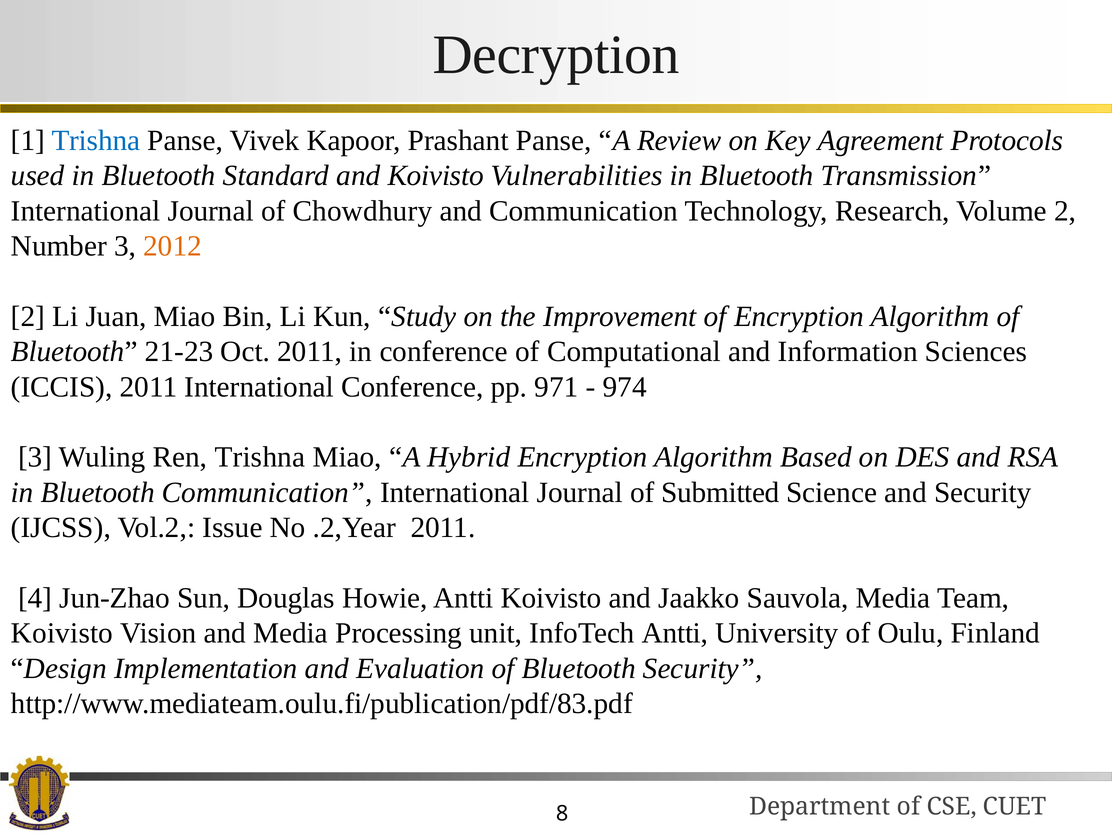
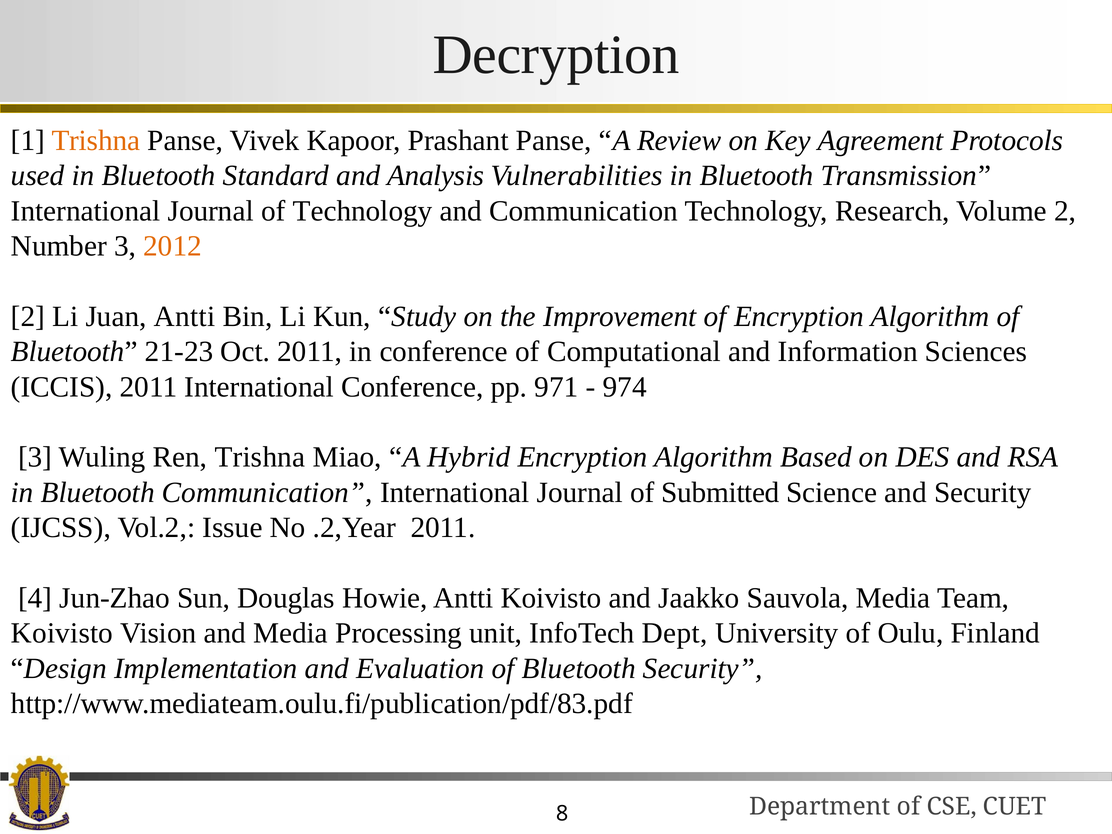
Trishna colour: blue -> orange (96, 140)
and Koivisto: Koivisto -> Analysis (436, 176)
of Chowdhury: Chowdhury -> Technology (363, 211)
Juan Miao: Miao -> Antti (185, 316)
InfoTech Antti: Antti -> Dept (675, 633)
